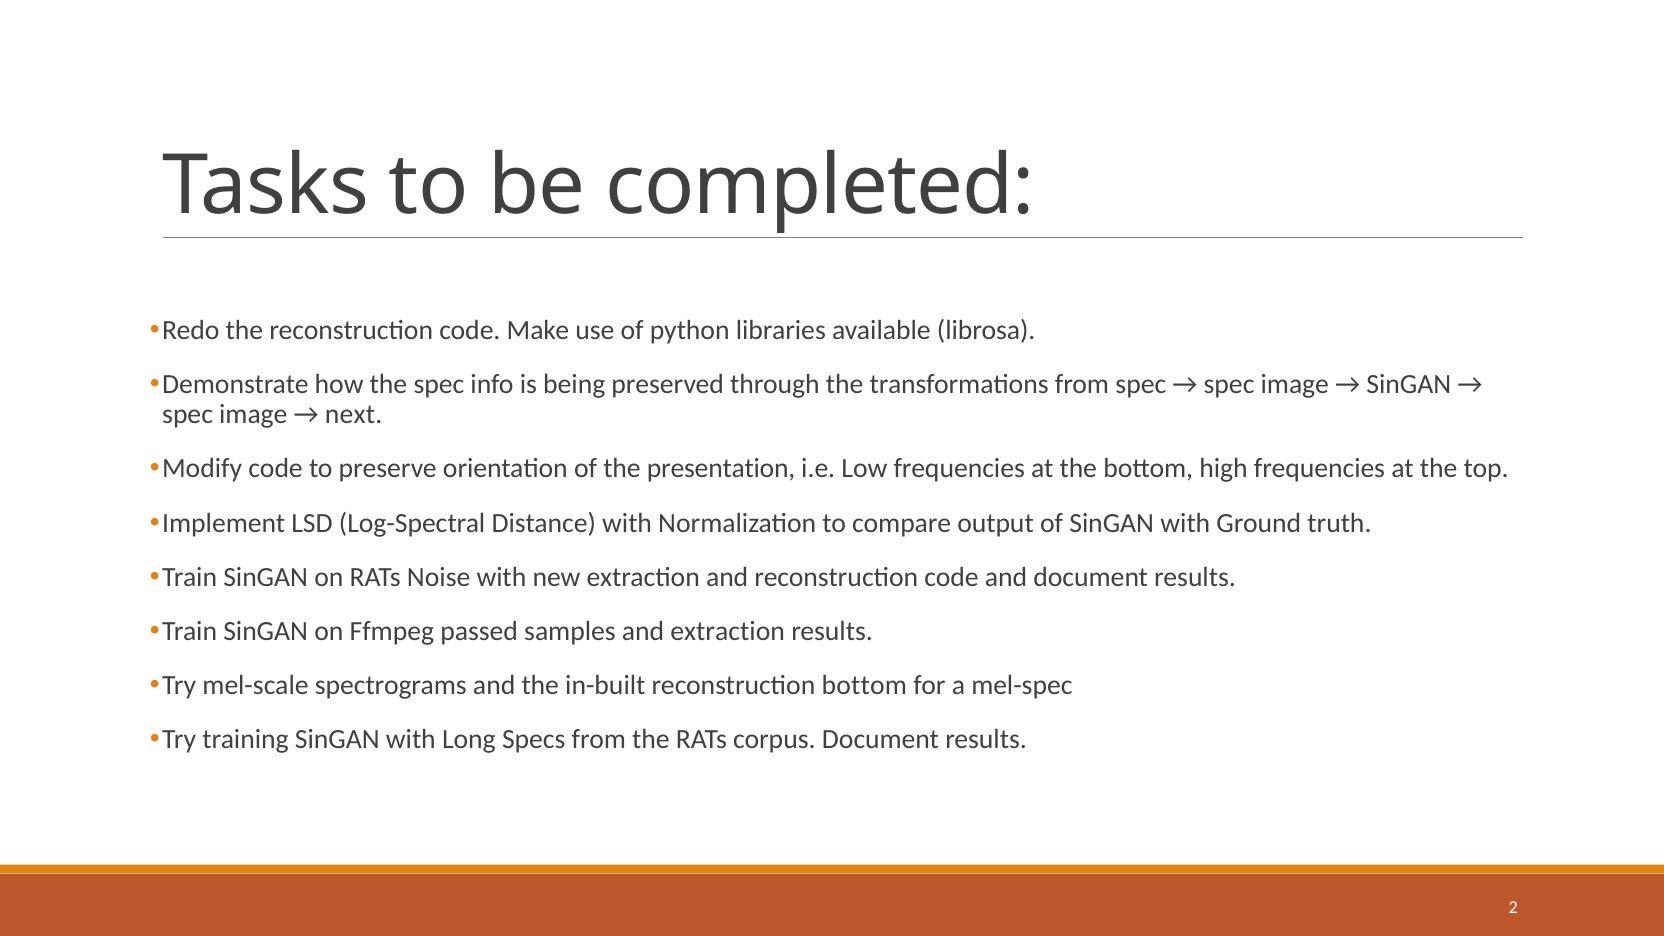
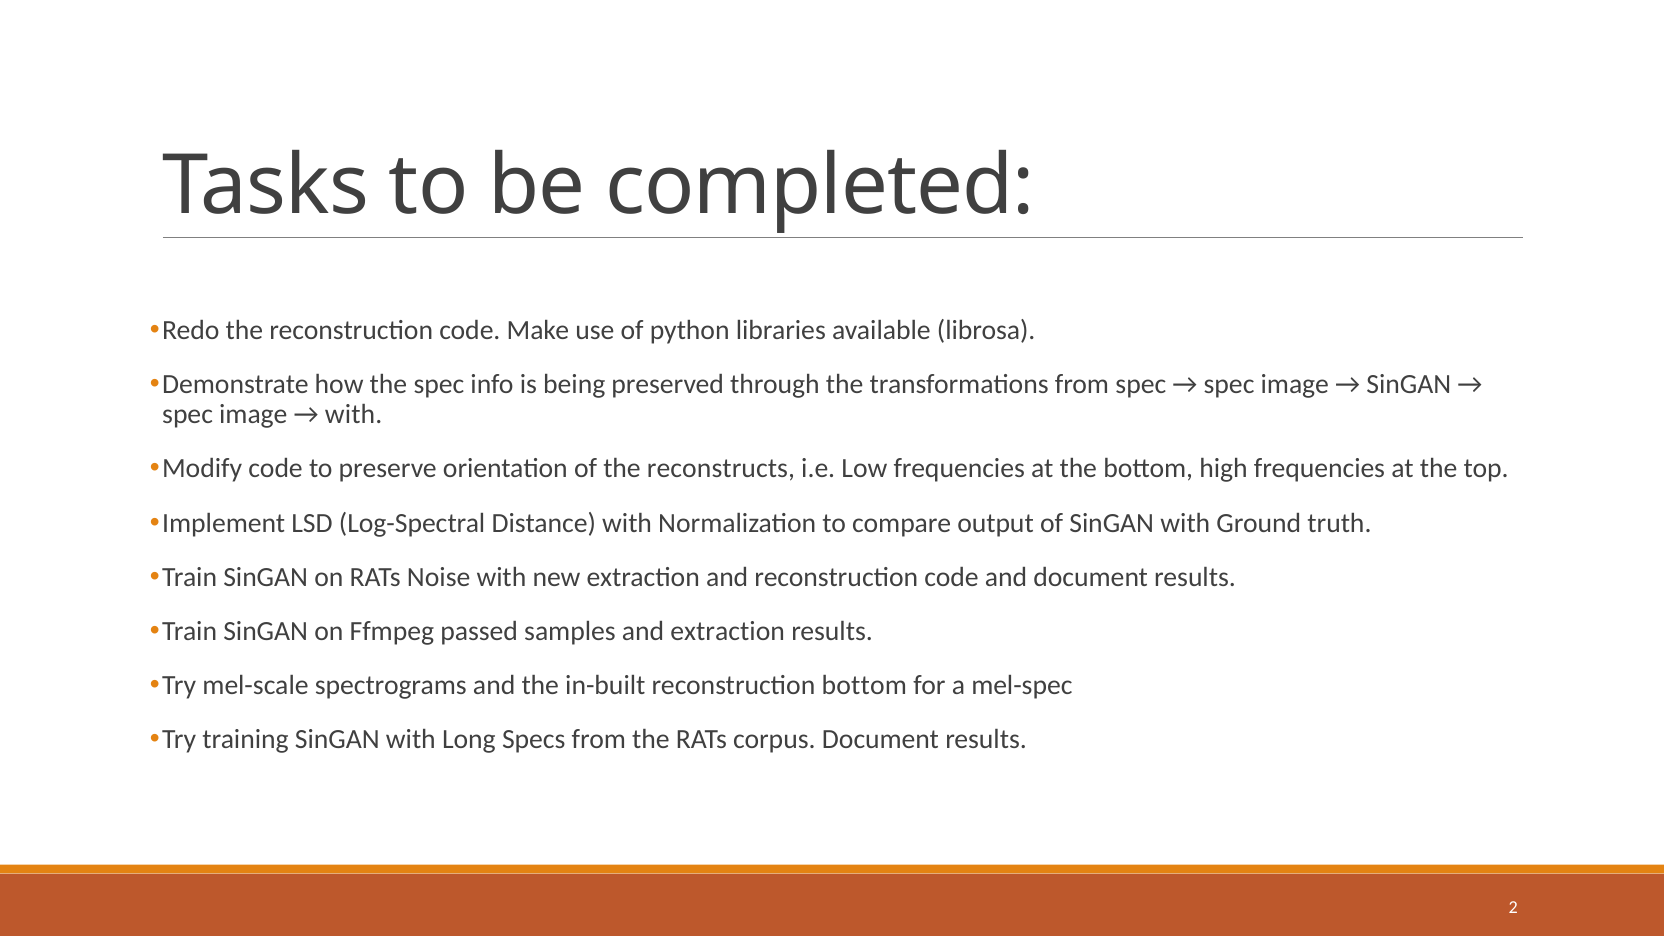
next: next -> with (354, 415)
presentation: presentation -> reconstructs (721, 469)
